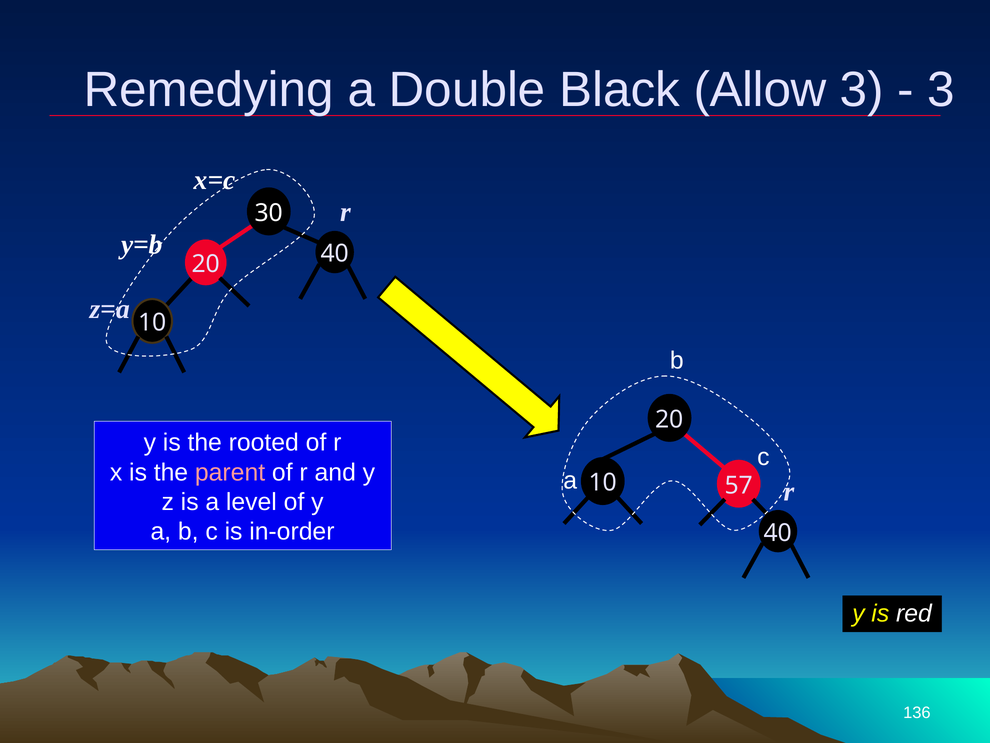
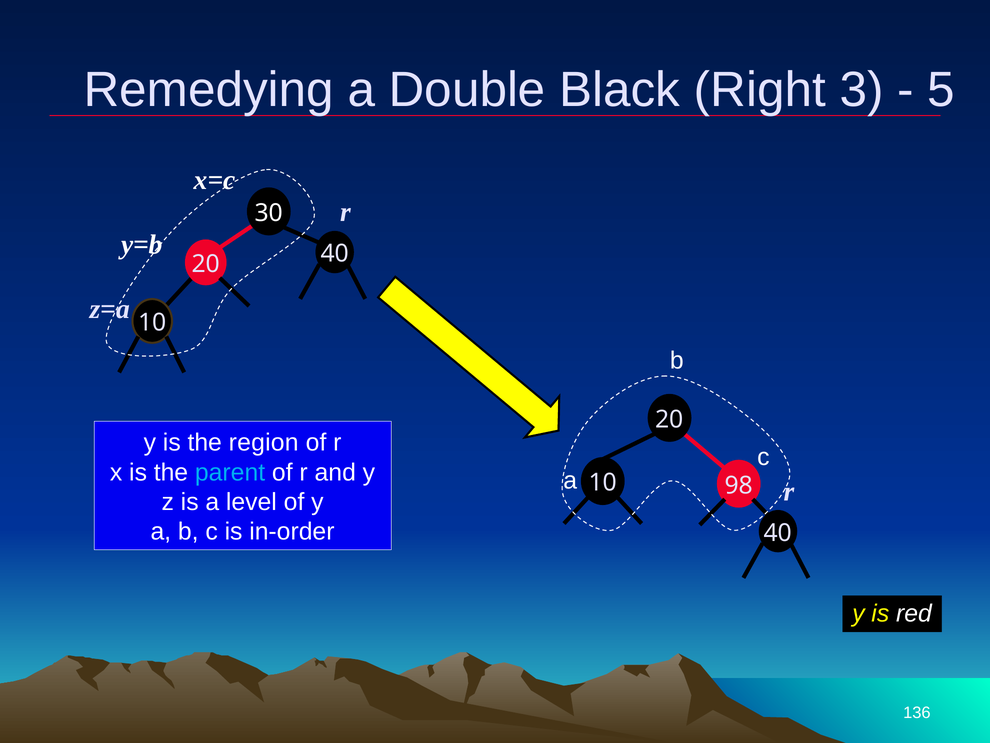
Allow: Allow -> Right (760, 90)
3: 3 -> 5 (941, 90)
rooted: rooted -> region (264, 442)
parent colour: pink -> light blue (230, 472)
57: 57 -> 98 (739, 485)
